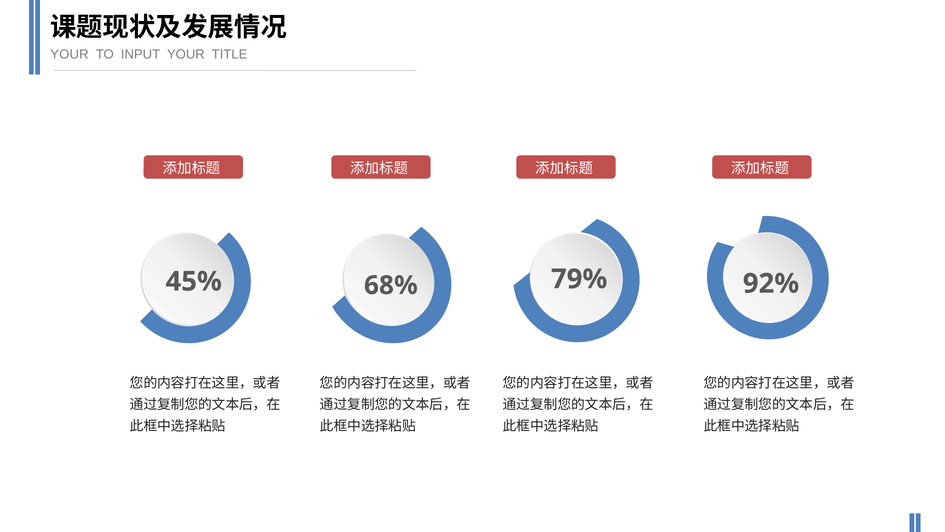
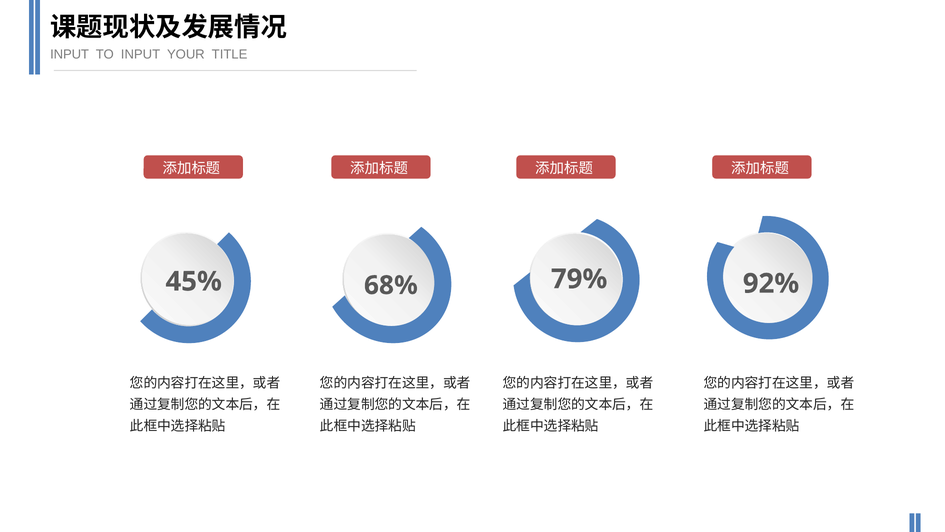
YOUR: YOUR -> INPUT (70, 54)
